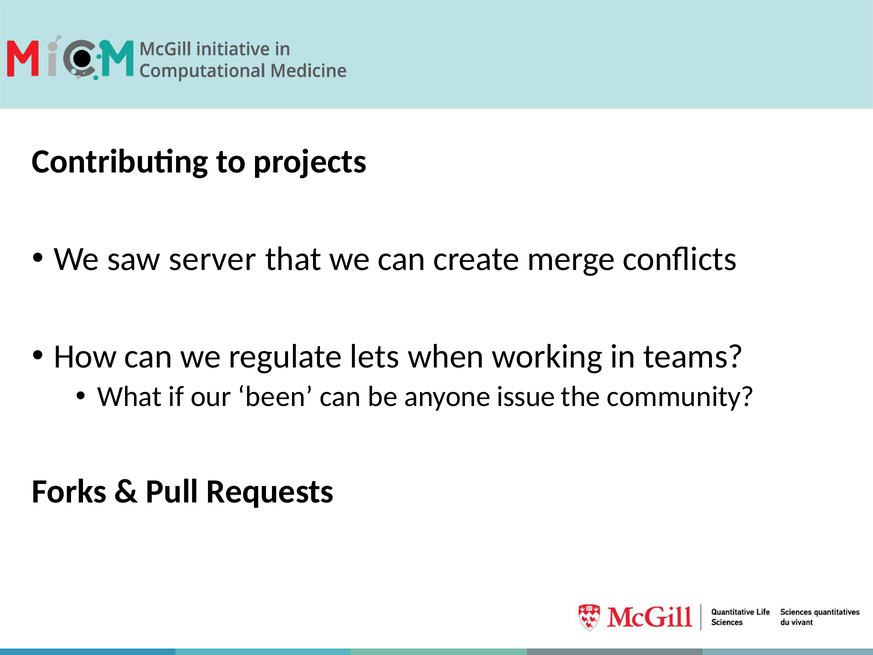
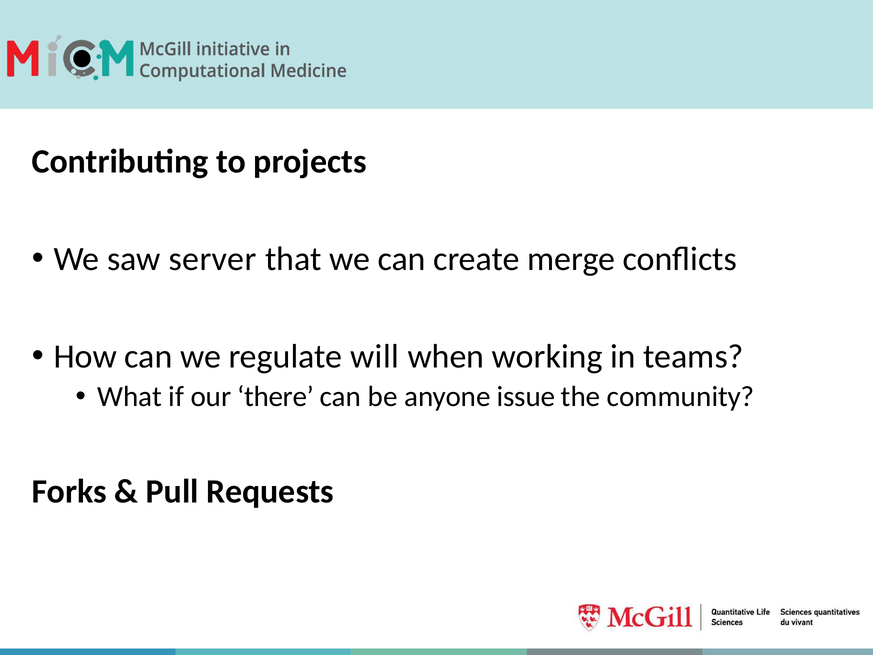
lets: lets -> will (375, 356)
been: been -> there (276, 397)
